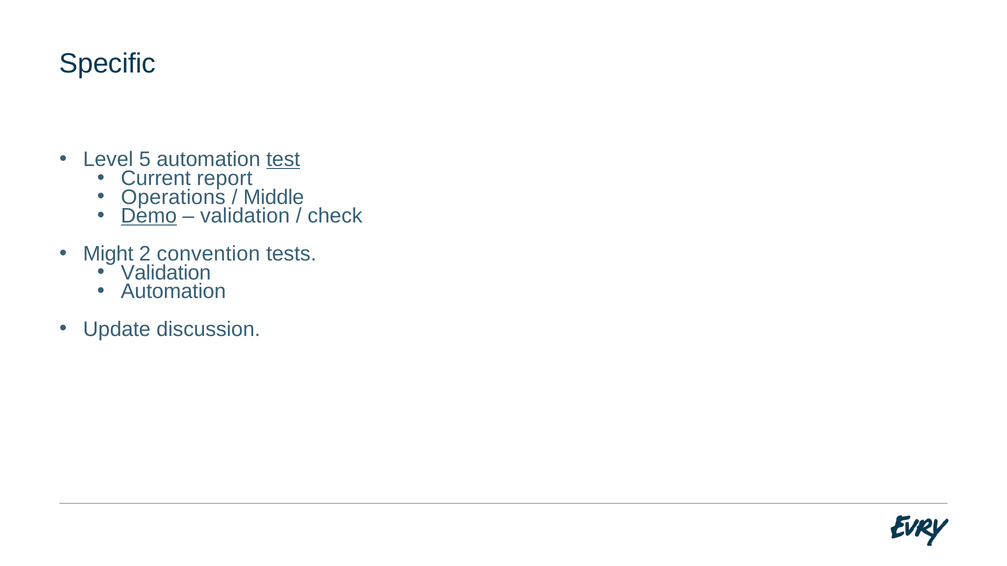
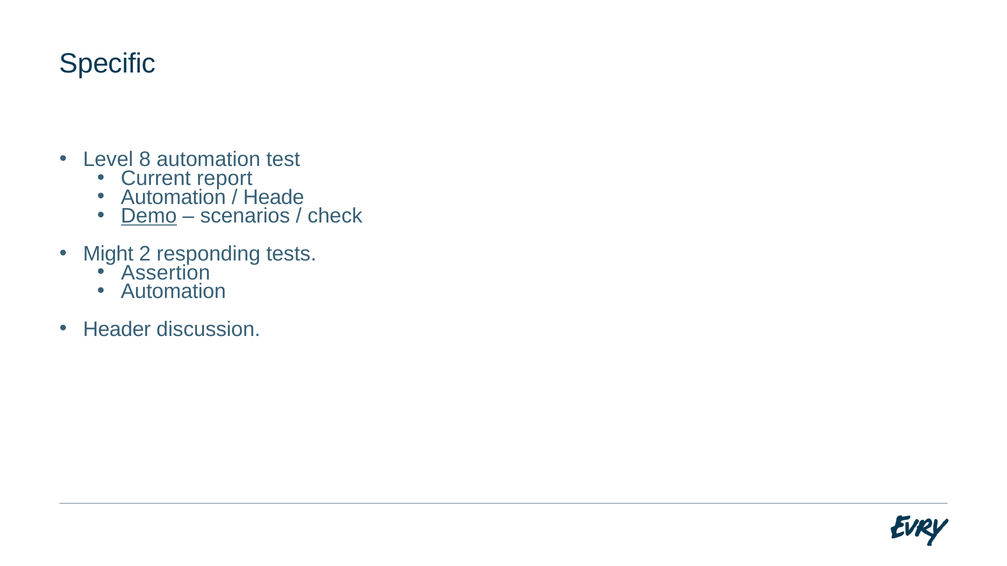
5: 5 -> 8 (145, 160)
test underline: present -> none (283, 160)
Operations: Operations -> Automation (173, 197)
Middle: Middle -> Heade (274, 197)
validation: validation -> scenarios (245, 216)
convention: convention -> responding (208, 254)
Validation: Validation -> Assertion (166, 273)
Update: Update -> Header (117, 330)
